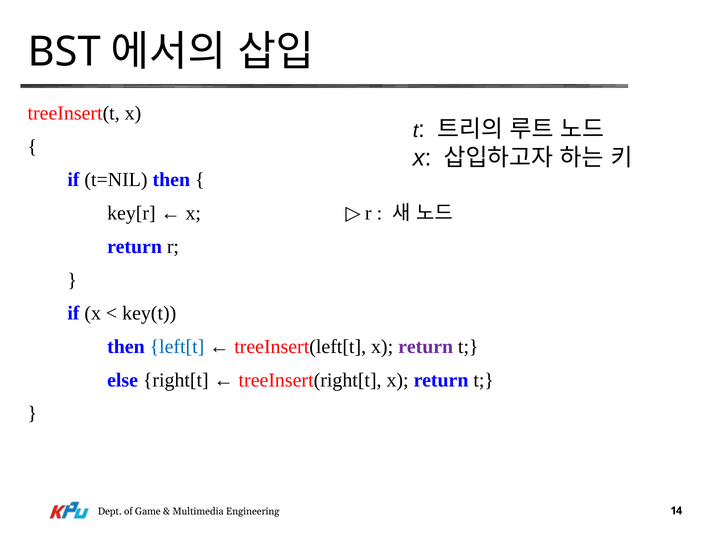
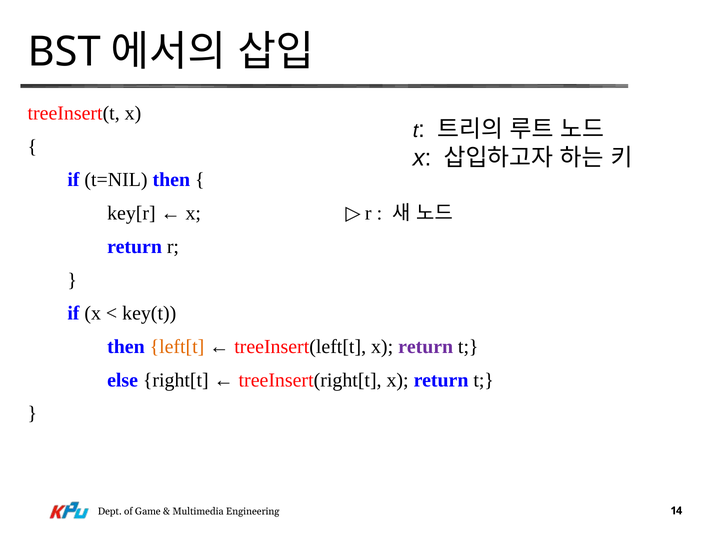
left[t colour: blue -> orange (177, 347)
